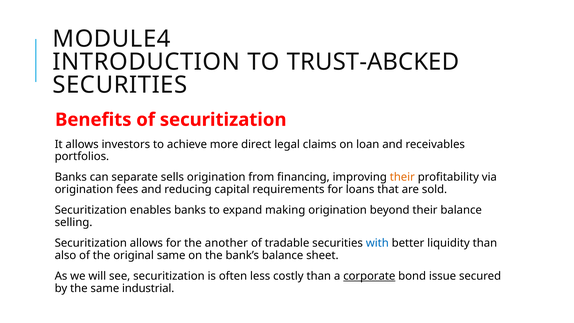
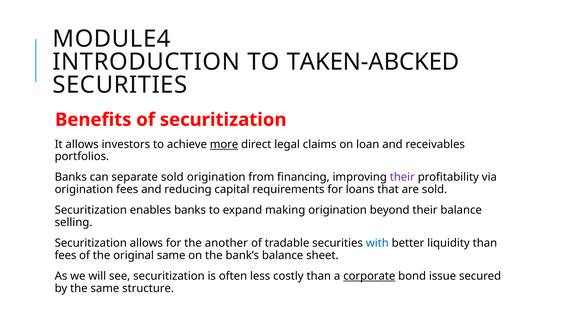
TRUST-ABCKED: TRUST-ABCKED -> TAKEN-ABCKED (373, 62)
more underline: none -> present (224, 144)
separate sells: sells -> sold (172, 177)
their colour: orange -> purple (402, 177)
also: also -> fees (65, 255)
industrial: industrial -> structure (148, 288)
